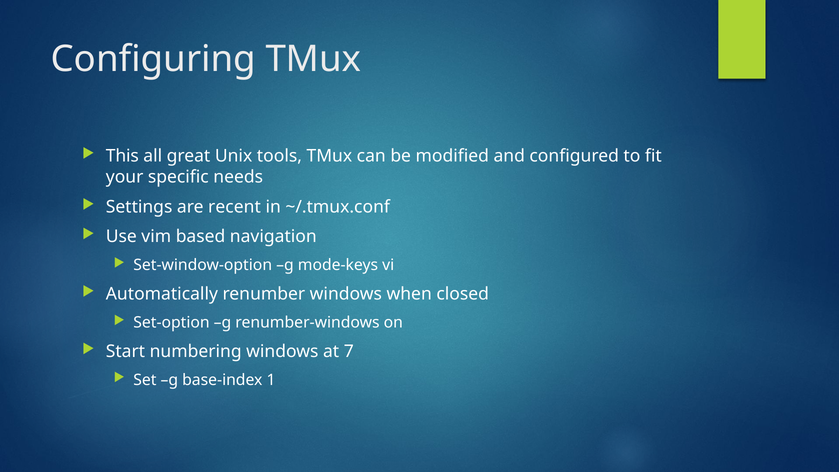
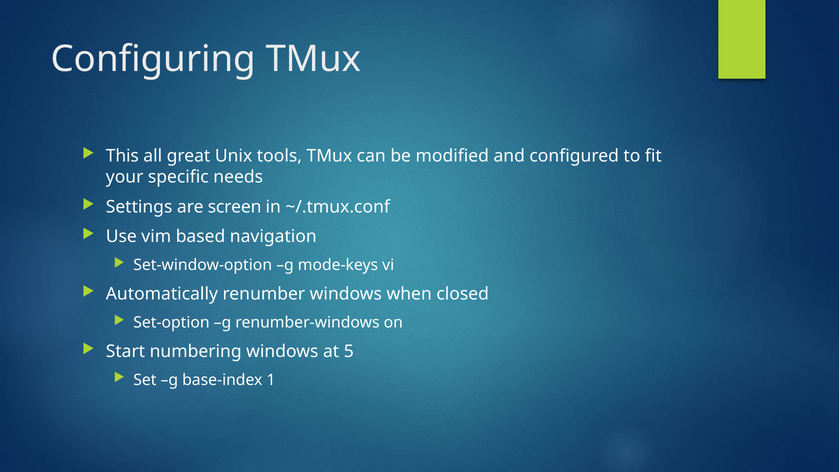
recent: recent -> screen (235, 207)
7: 7 -> 5 (349, 351)
